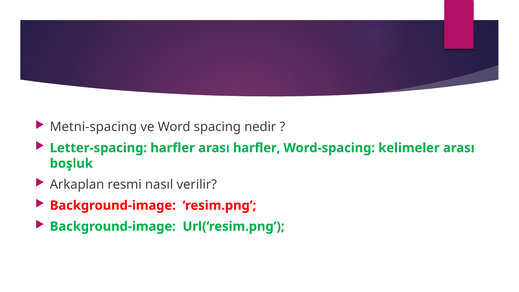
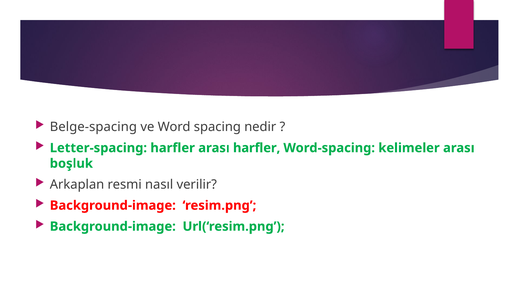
Metni-spacing: Metni-spacing -> Belge-spacing (93, 127)
